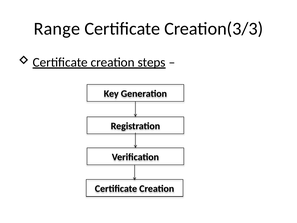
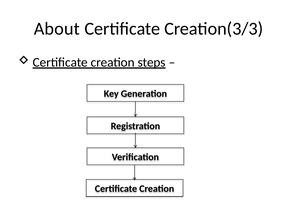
Range: Range -> About (57, 29)
